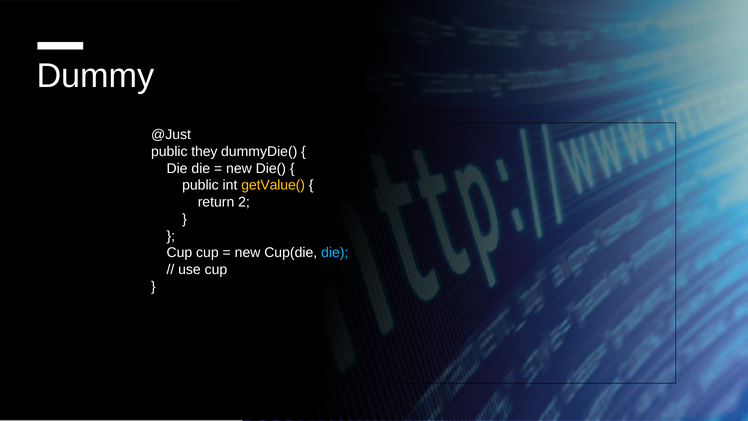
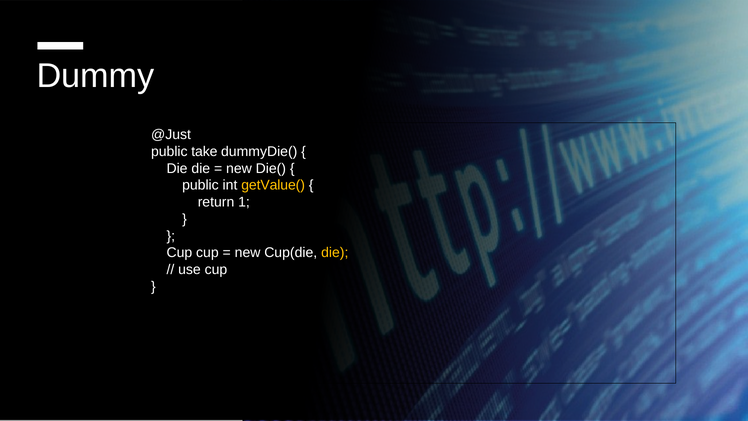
they: they -> take (204, 152)
2: 2 -> 1 (244, 202)
die colour: light blue -> yellow (335, 253)
